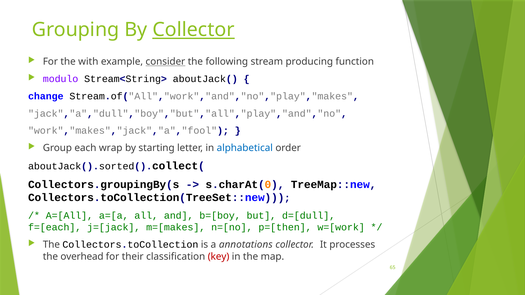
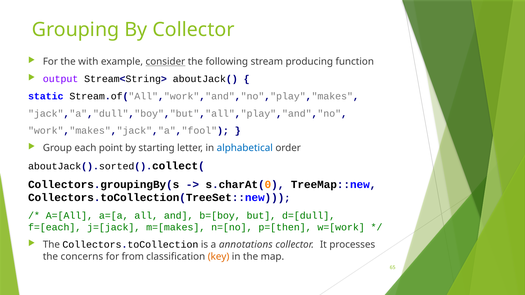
Collector underline: present -> none (194, 30)
modulo: modulo -> output (61, 79)
change: change -> static (46, 96)
wrap: wrap -> point (111, 148)
overhead: overhead -> concerns (82, 257)
their: their -> from (133, 257)
key colour: red -> orange (219, 257)
